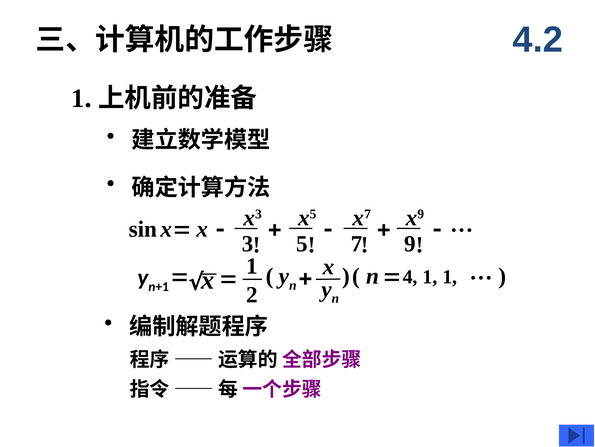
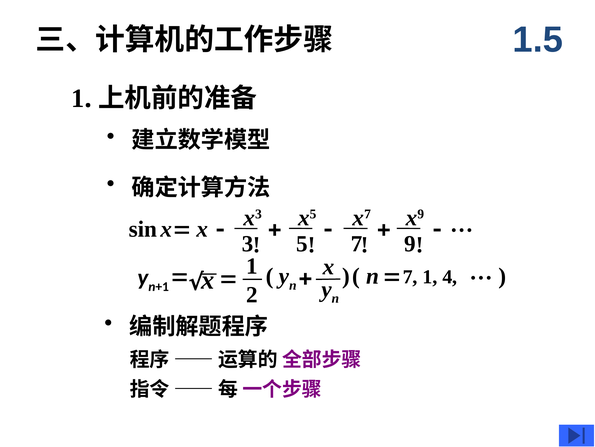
4.2: 4.2 -> 1.5 (538, 40)
4: 4 -> 7 (410, 277)
1 1: 1 -> 4 (450, 277)
